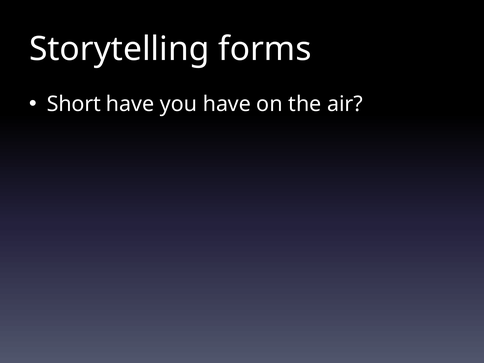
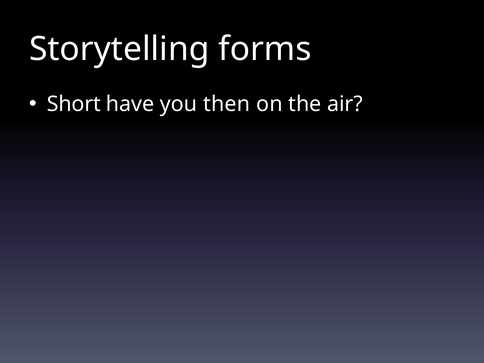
you have: have -> then (227, 104)
